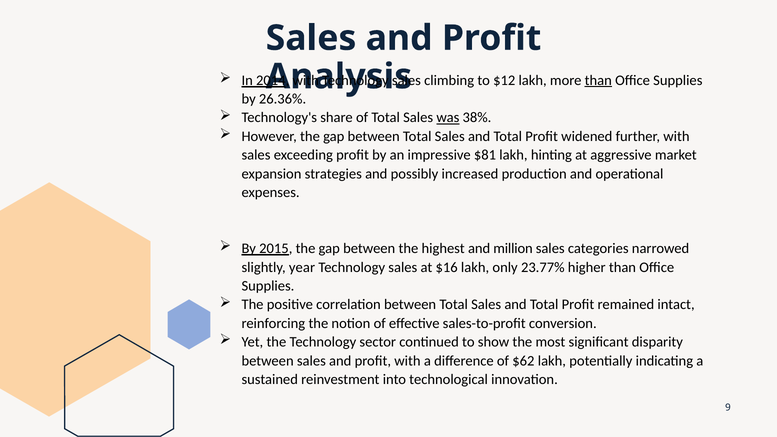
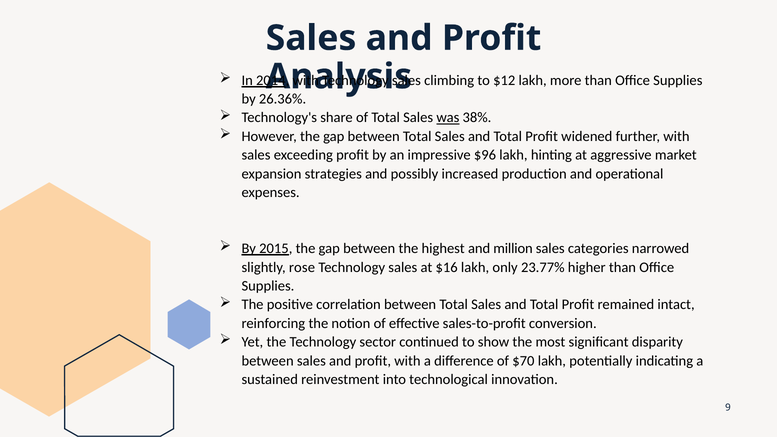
than underline: present -> none (598, 80)
$81: $81 -> $96 (485, 155)
year: year -> rose (302, 267)
$62: $62 -> $70 (523, 361)
